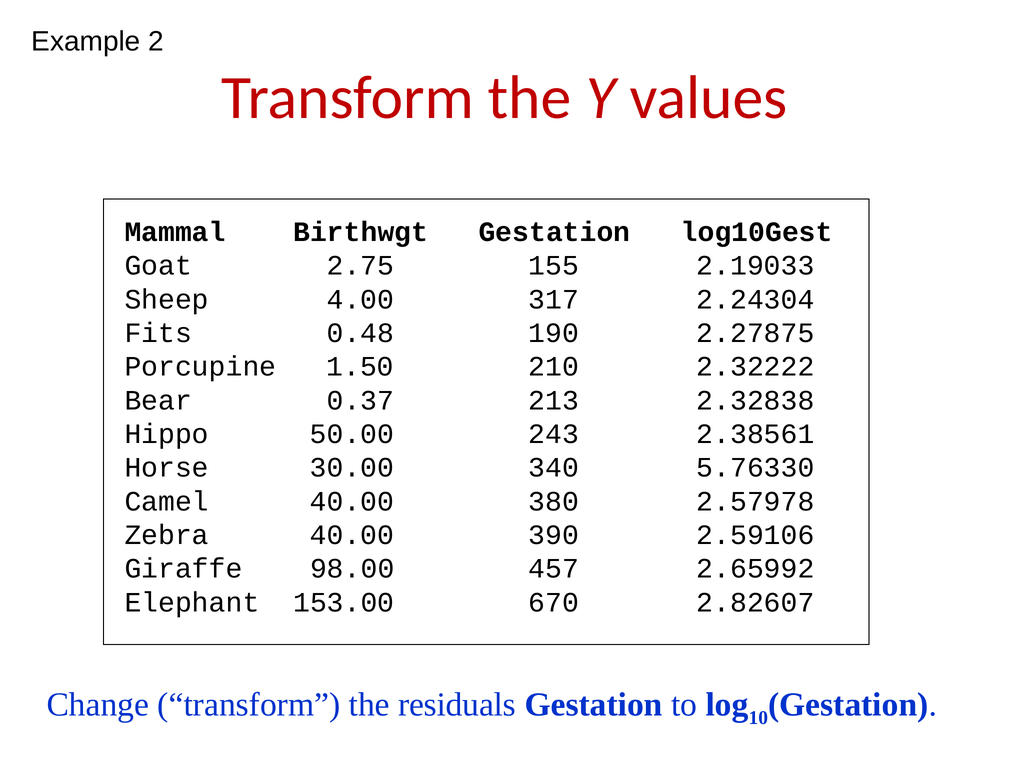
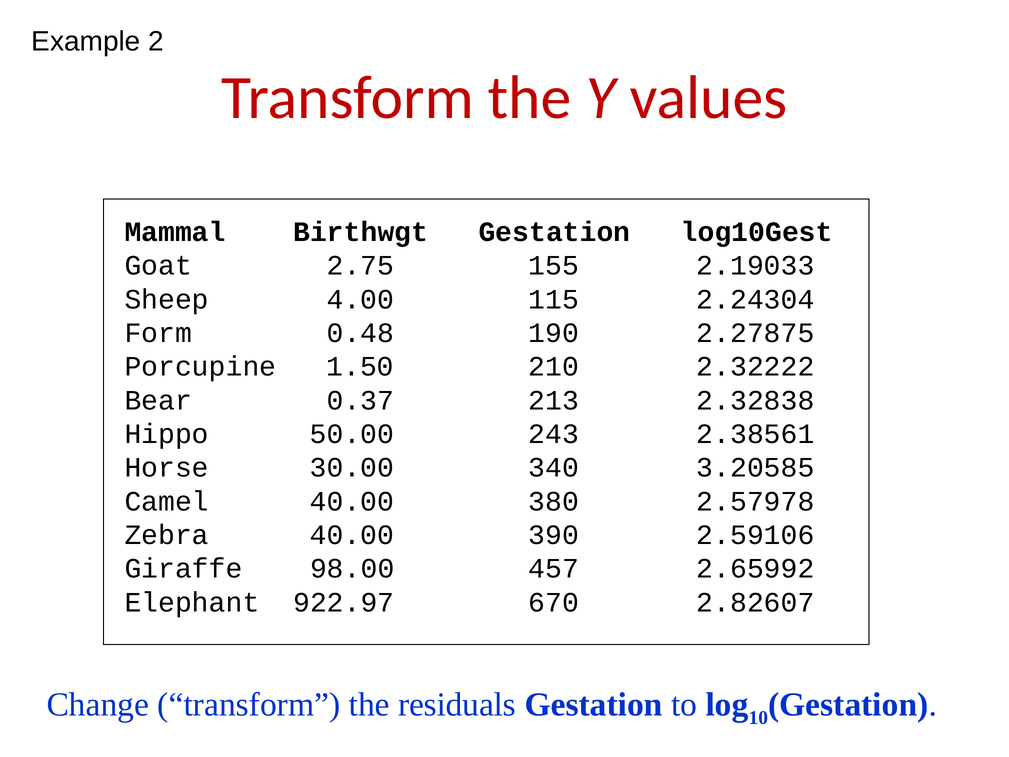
317: 317 -> 115 (554, 299)
Fits: Fits -> Form (158, 333)
5.76330: 5.76330 -> 3.20585 (756, 468)
153.00: 153.00 -> 922.97 (344, 602)
